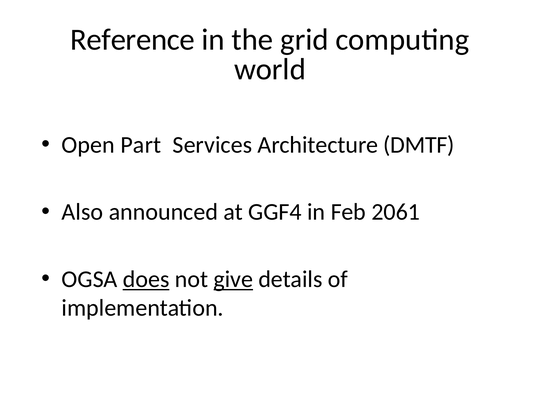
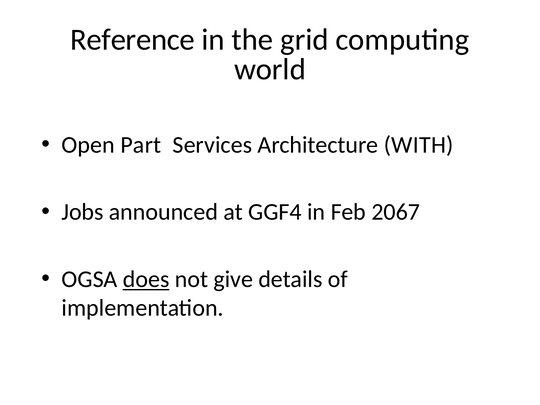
DMTF: DMTF -> WITH (419, 145)
Also: Also -> Jobs (83, 212)
2061: 2061 -> 2067 (396, 212)
give underline: present -> none (233, 279)
